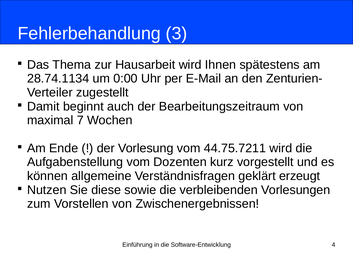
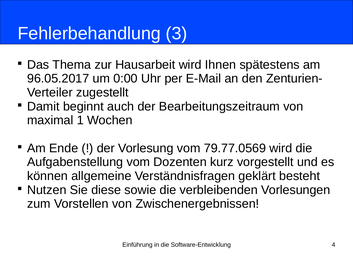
28.74.1134: 28.74.1134 -> 96.05.2017 (58, 78)
7: 7 -> 1 (80, 120)
44.75.7211: 44.75.7211 -> 79.77.0569 (235, 148)
erzeugt: erzeugt -> besteht (300, 176)
